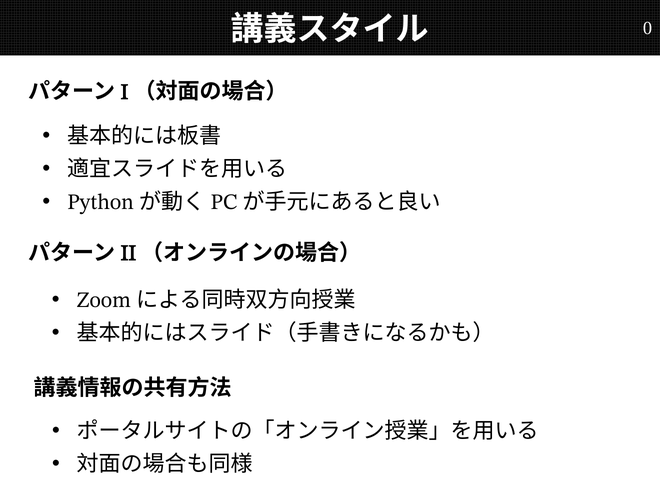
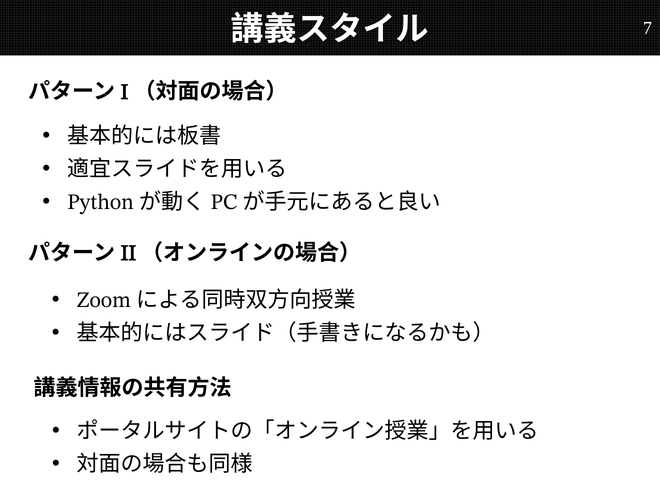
0: 0 -> 7 (648, 28)
